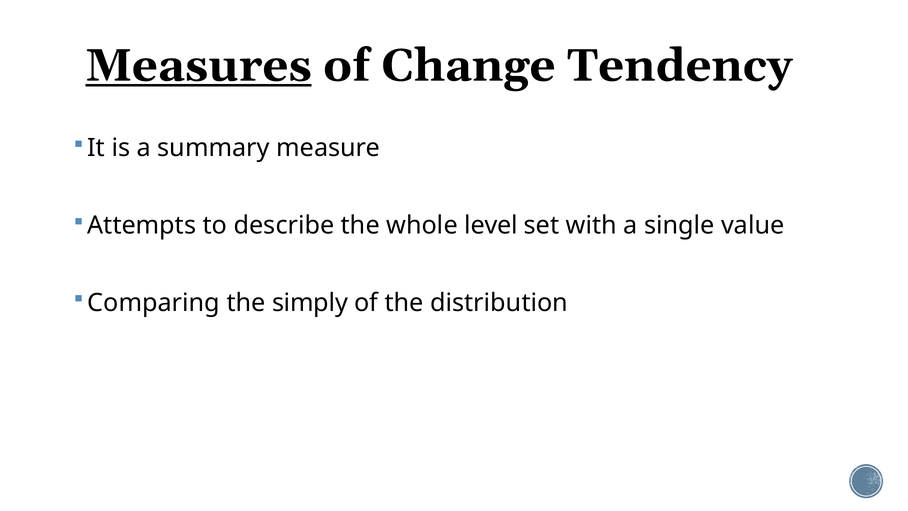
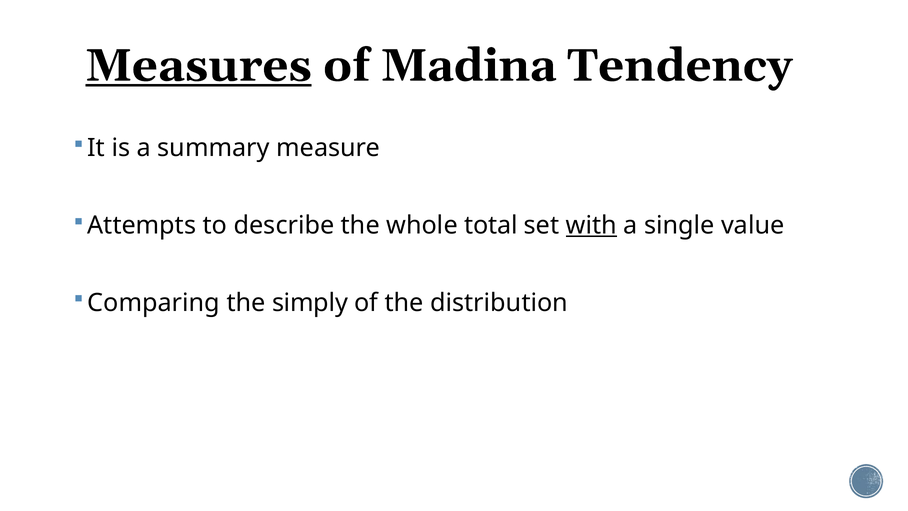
Change: Change -> Madina (469, 66)
level: level -> total (491, 225)
with underline: none -> present (591, 225)
